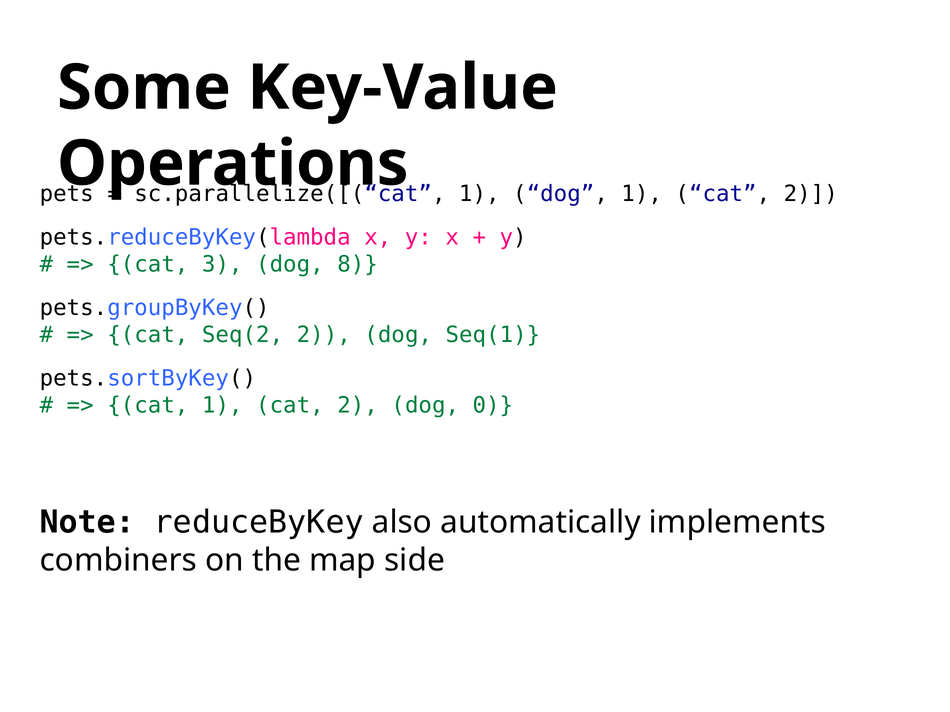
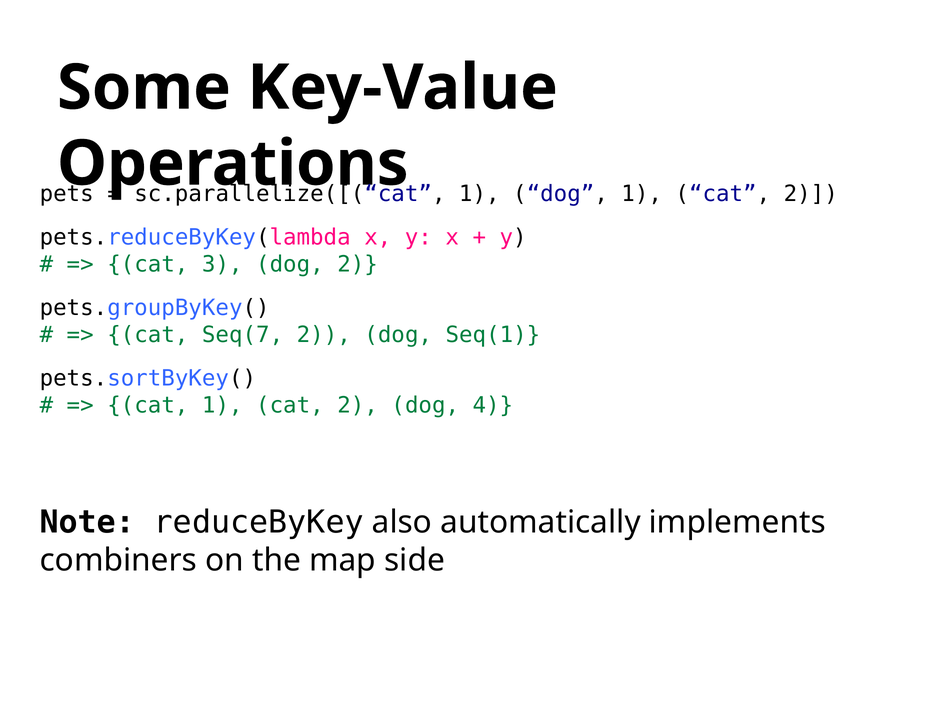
dog 8: 8 -> 2 (358, 264)
Seq(2: Seq(2 -> Seq(7 (243, 335)
0: 0 -> 4 (493, 405)
